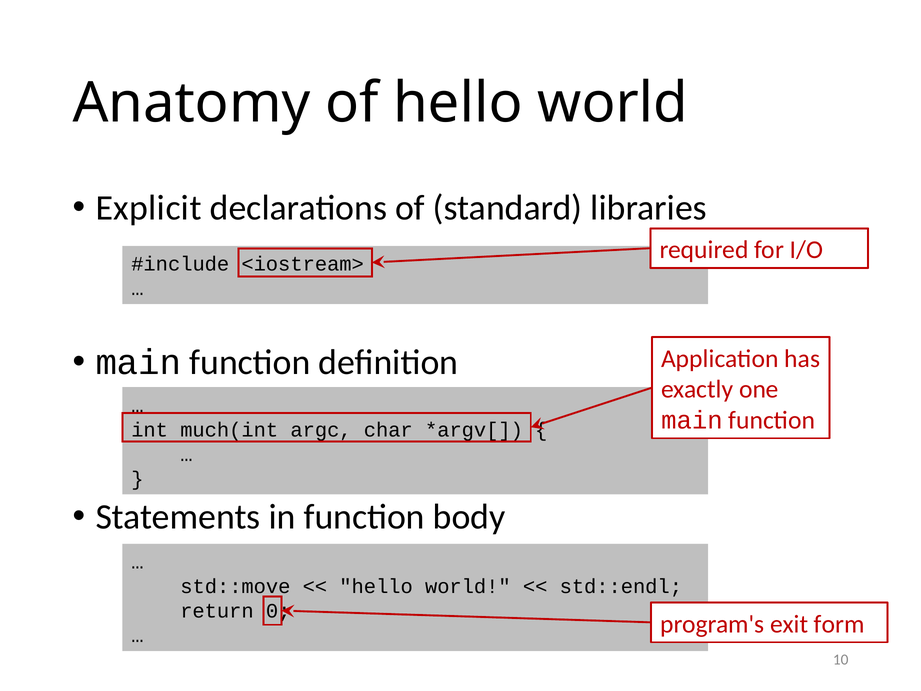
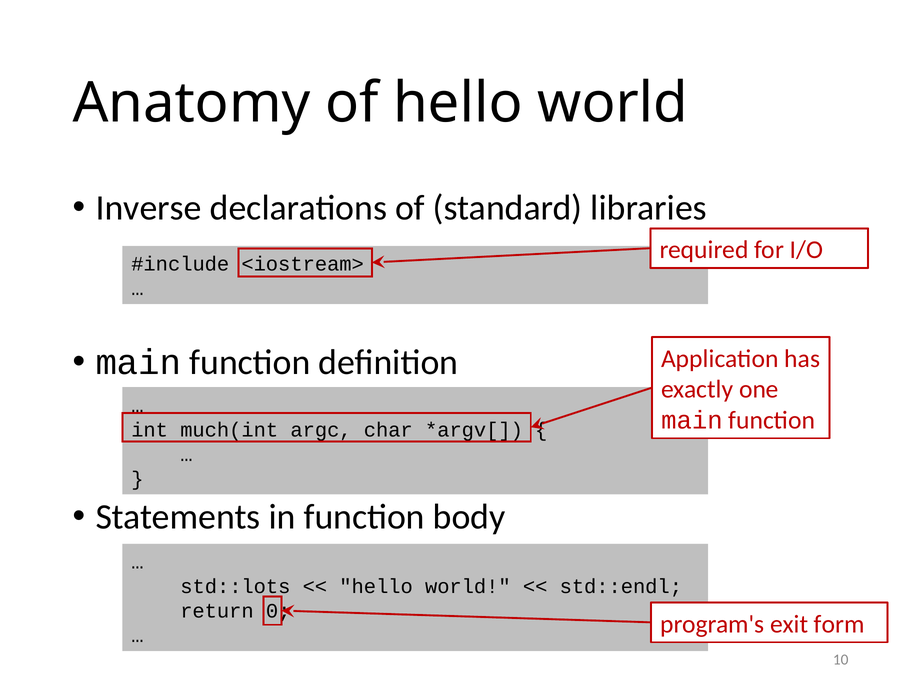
Explicit: Explicit -> Inverse (149, 208)
std::move: std::move -> std::lots (235, 586)
